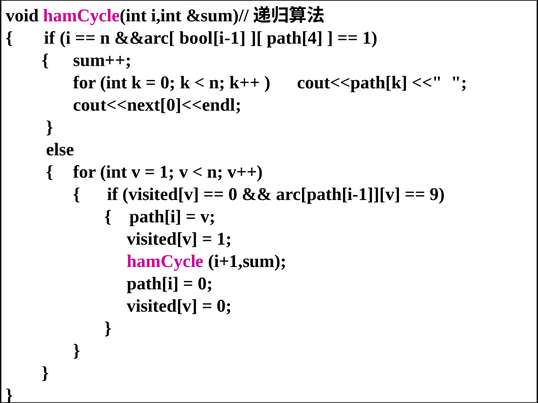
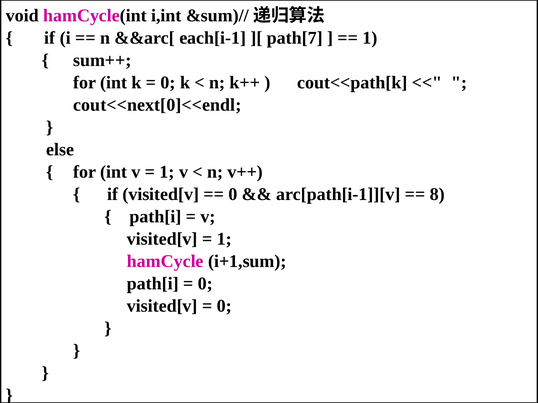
bool[i-1: bool[i-1 -> each[i-1 (213, 38)
path[4: path[4 -> path[7 (295, 38)
9: 9 -> 8 (437, 194)
